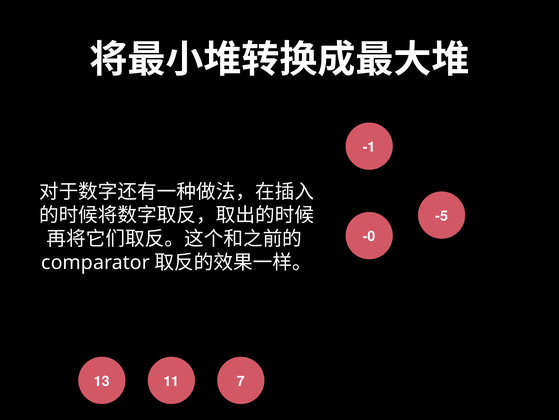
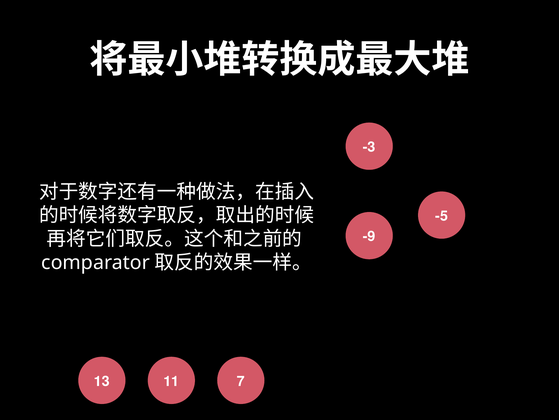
-1: -1 -> -3 (369, 147)
-0: -0 -> -9 (369, 236)
